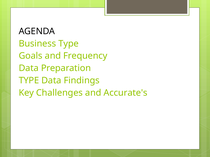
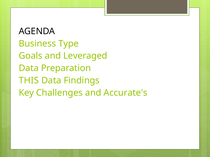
Frequency: Frequency -> Leveraged (85, 56)
TYPE: TYPE -> THIS (29, 81)
